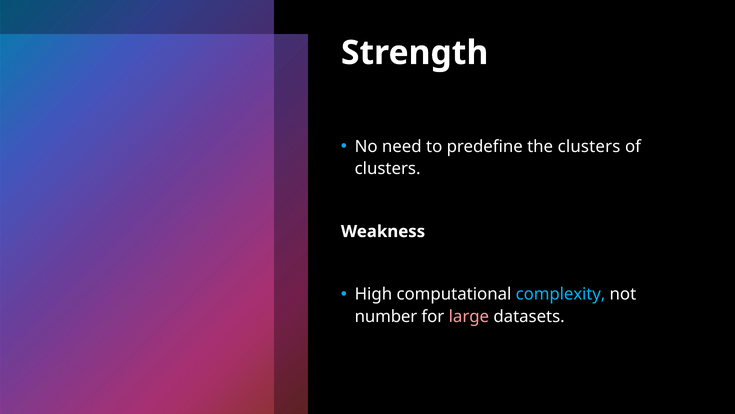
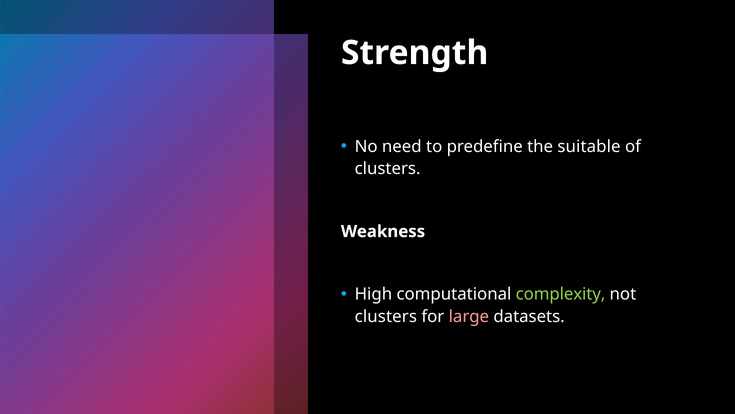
the clusters: clusters -> suitable (589, 146)
complexity colour: light blue -> light green (561, 294)
number: number -> clusters (386, 316)
